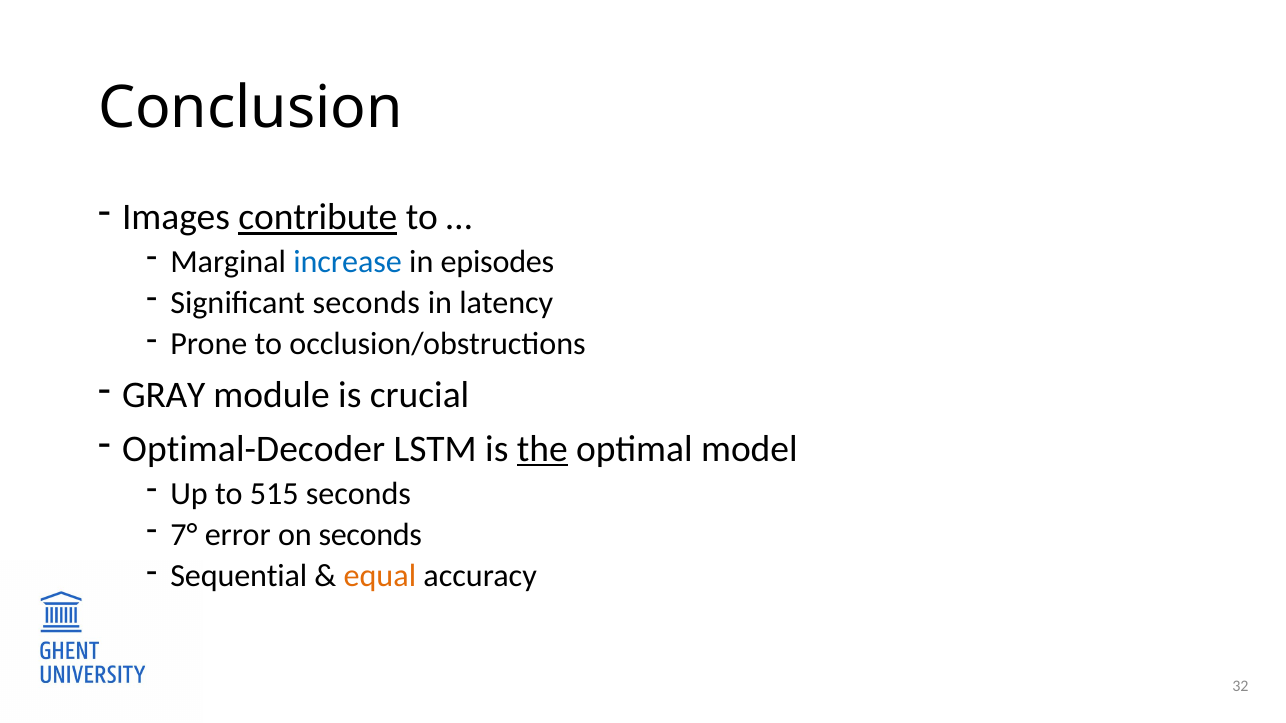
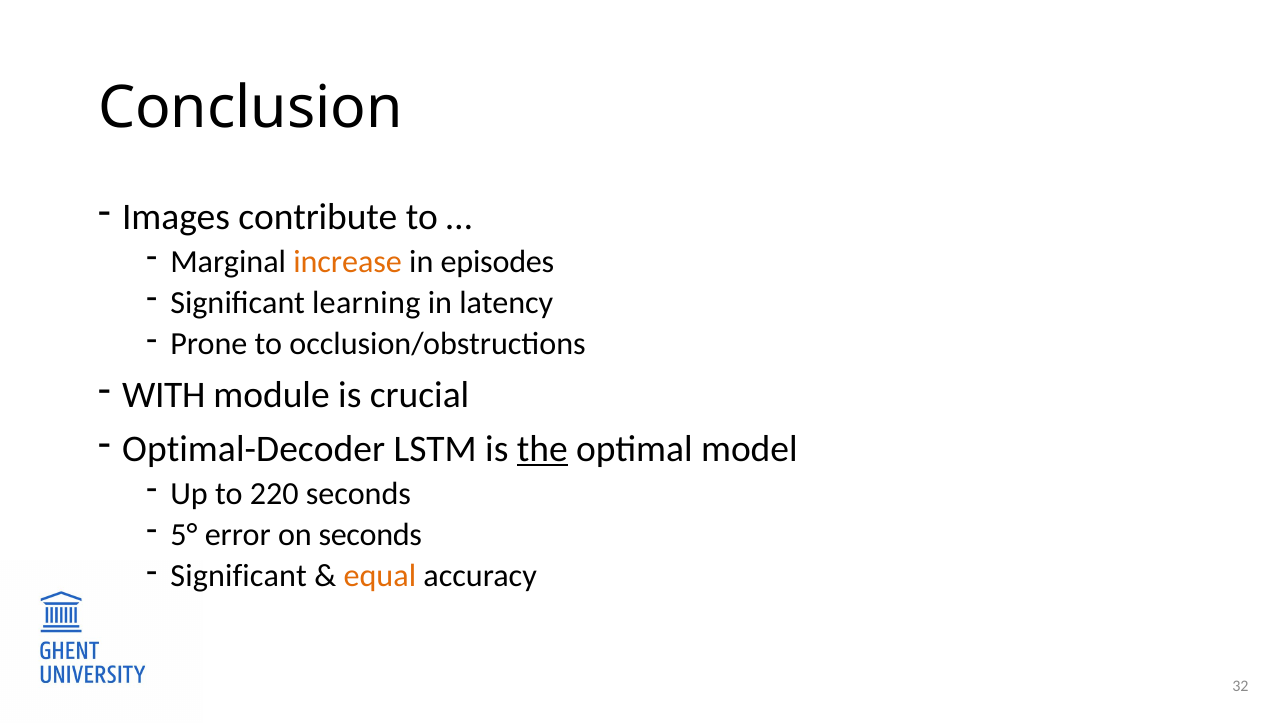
contribute underline: present -> none (318, 217)
increase colour: blue -> orange (348, 262)
Significant seconds: seconds -> learning (366, 303)
GRAY: GRAY -> WITH (164, 396)
515: 515 -> 220 (274, 494)
7°: 7° -> 5° (184, 535)
Sequential: Sequential -> Significant (239, 577)
